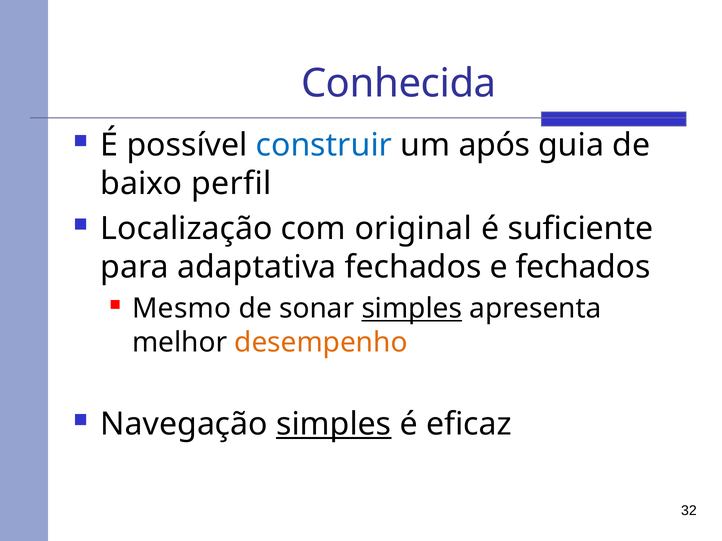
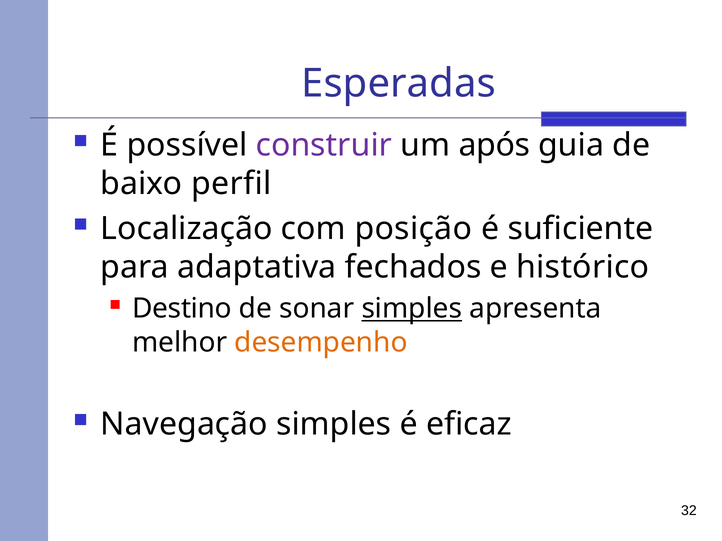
Conhecida: Conhecida -> Esperadas (399, 83)
construir colour: blue -> purple (324, 145)
original: original -> posição (413, 229)
e fechados: fechados -> histórico (583, 267)
Mesmo: Mesmo -> Destino (182, 309)
simples underline: present -> none (334, 425)
